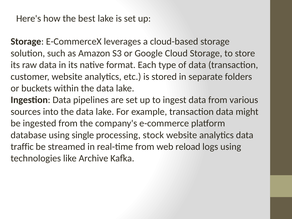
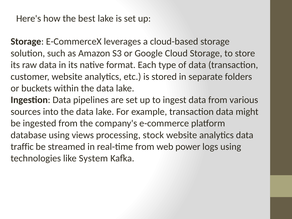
single: single -> views (83, 135)
reload: reload -> power (188, 147)
Archive: Archive -> System (93, 158)
